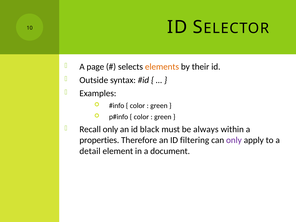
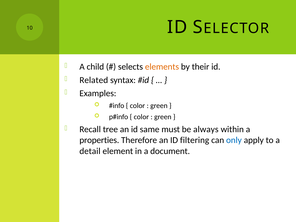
page: page -> child (95, 67)
Outside: Outside -> Related (94, 80)
Recall only: only -> tree (110, 129)
black: black -> same (150, 129)
only colour: purple -> blue (234, 140)
